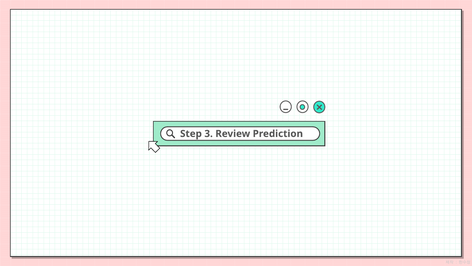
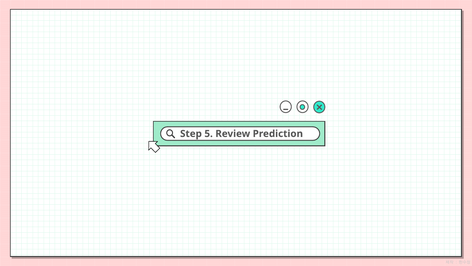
3: 3 -> 5 (209, 133)
